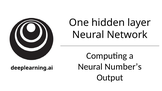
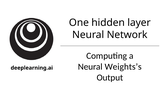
Number’s: Number’s -> Weights’s (123, 67)
